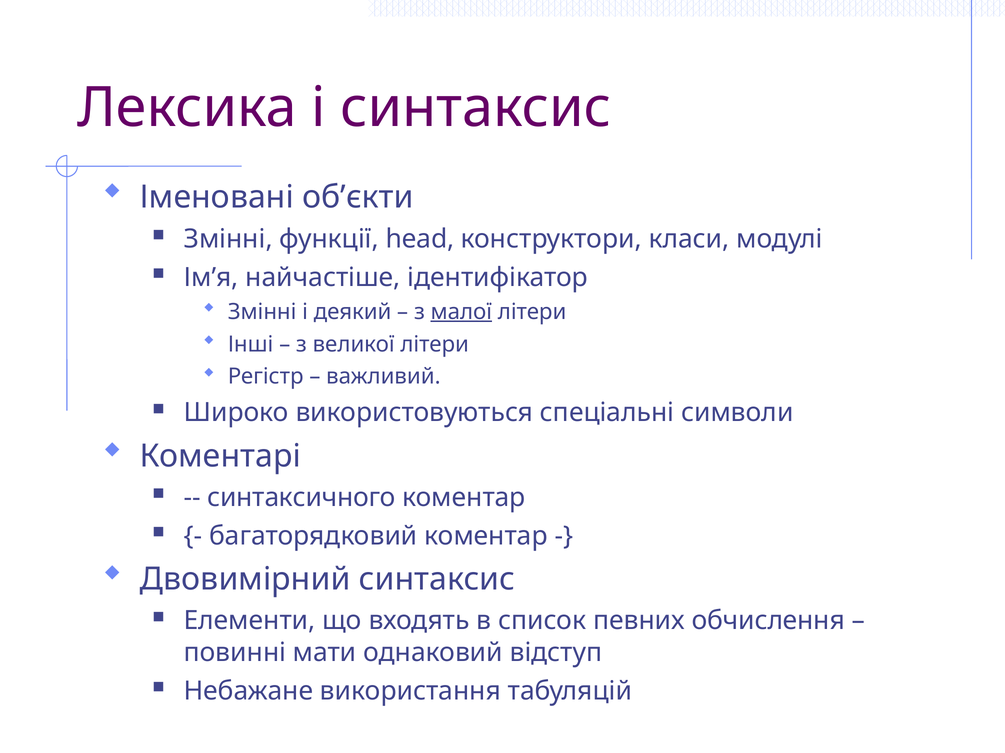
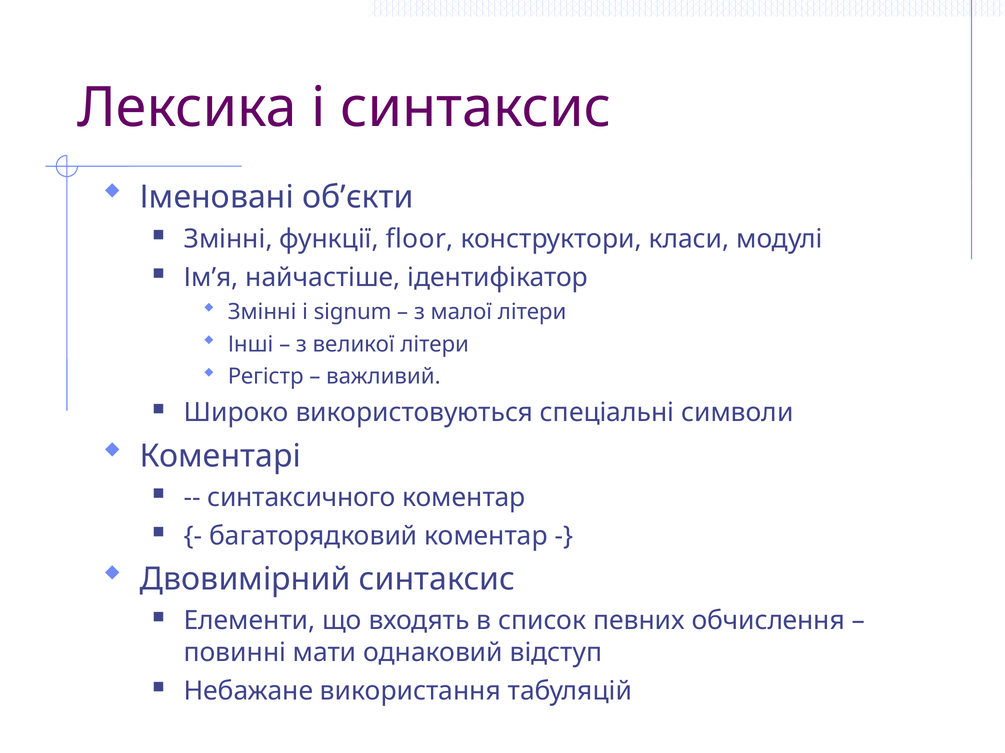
head: head -> floor (420, 239)
деякий: деякий -> signum (353, 312)
малої underline: present -> none (461, 312)
